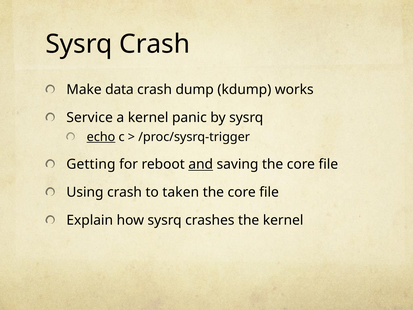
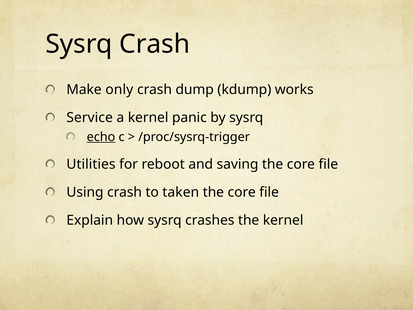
data: data -> only (119, 90)
Getting: Getting -> Utilities (91, 164)
and underline: present -> none (201, 164)
